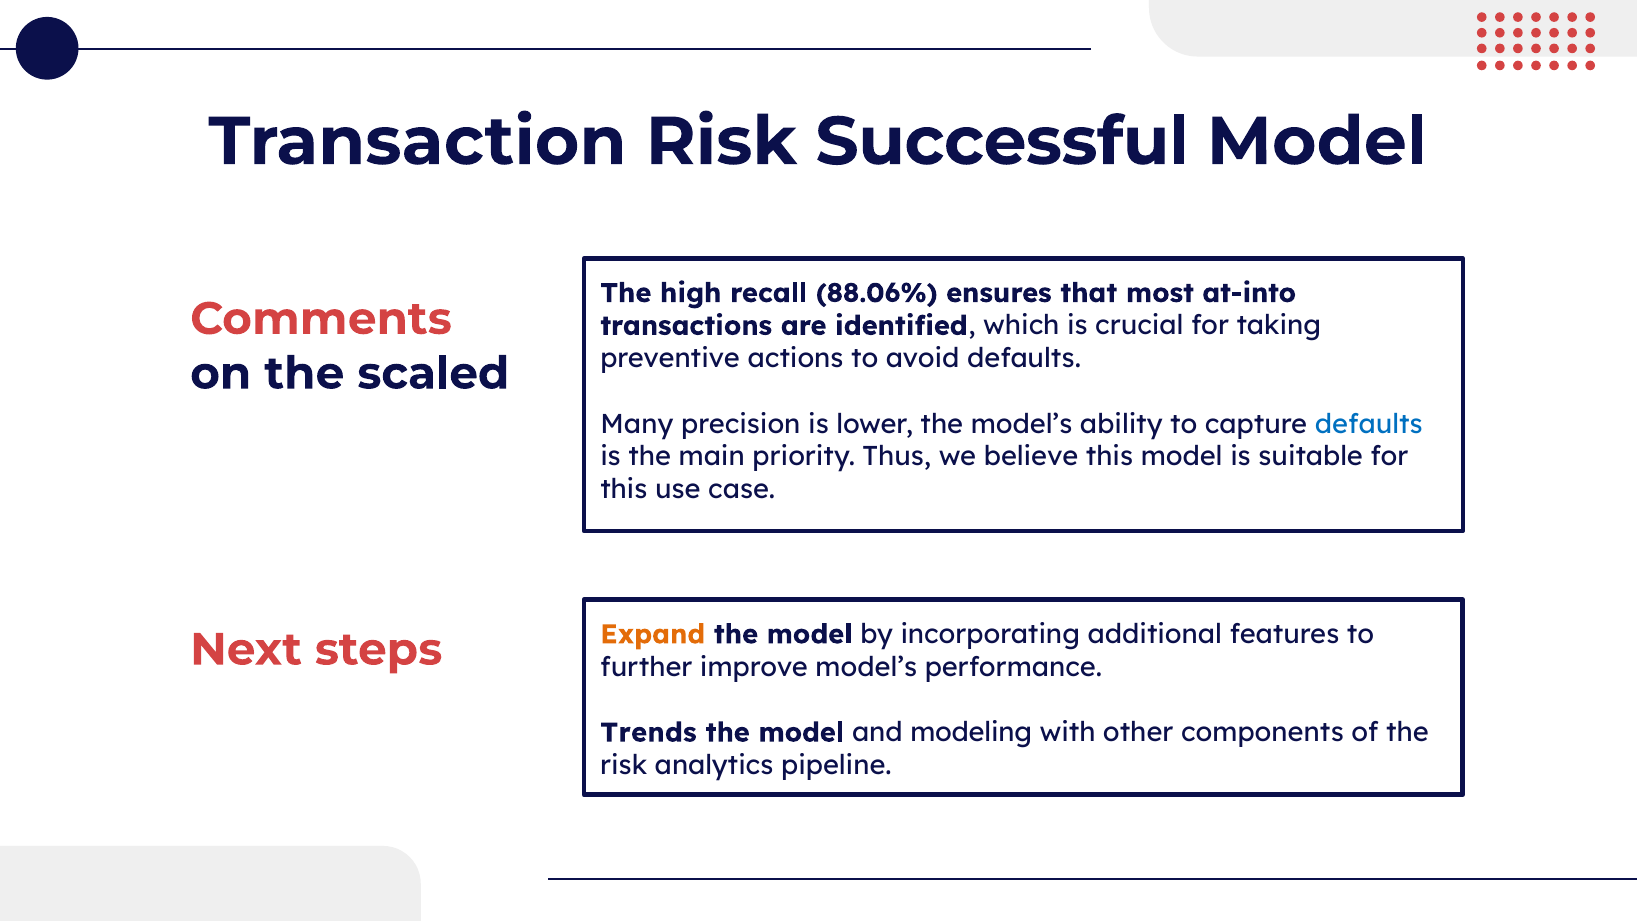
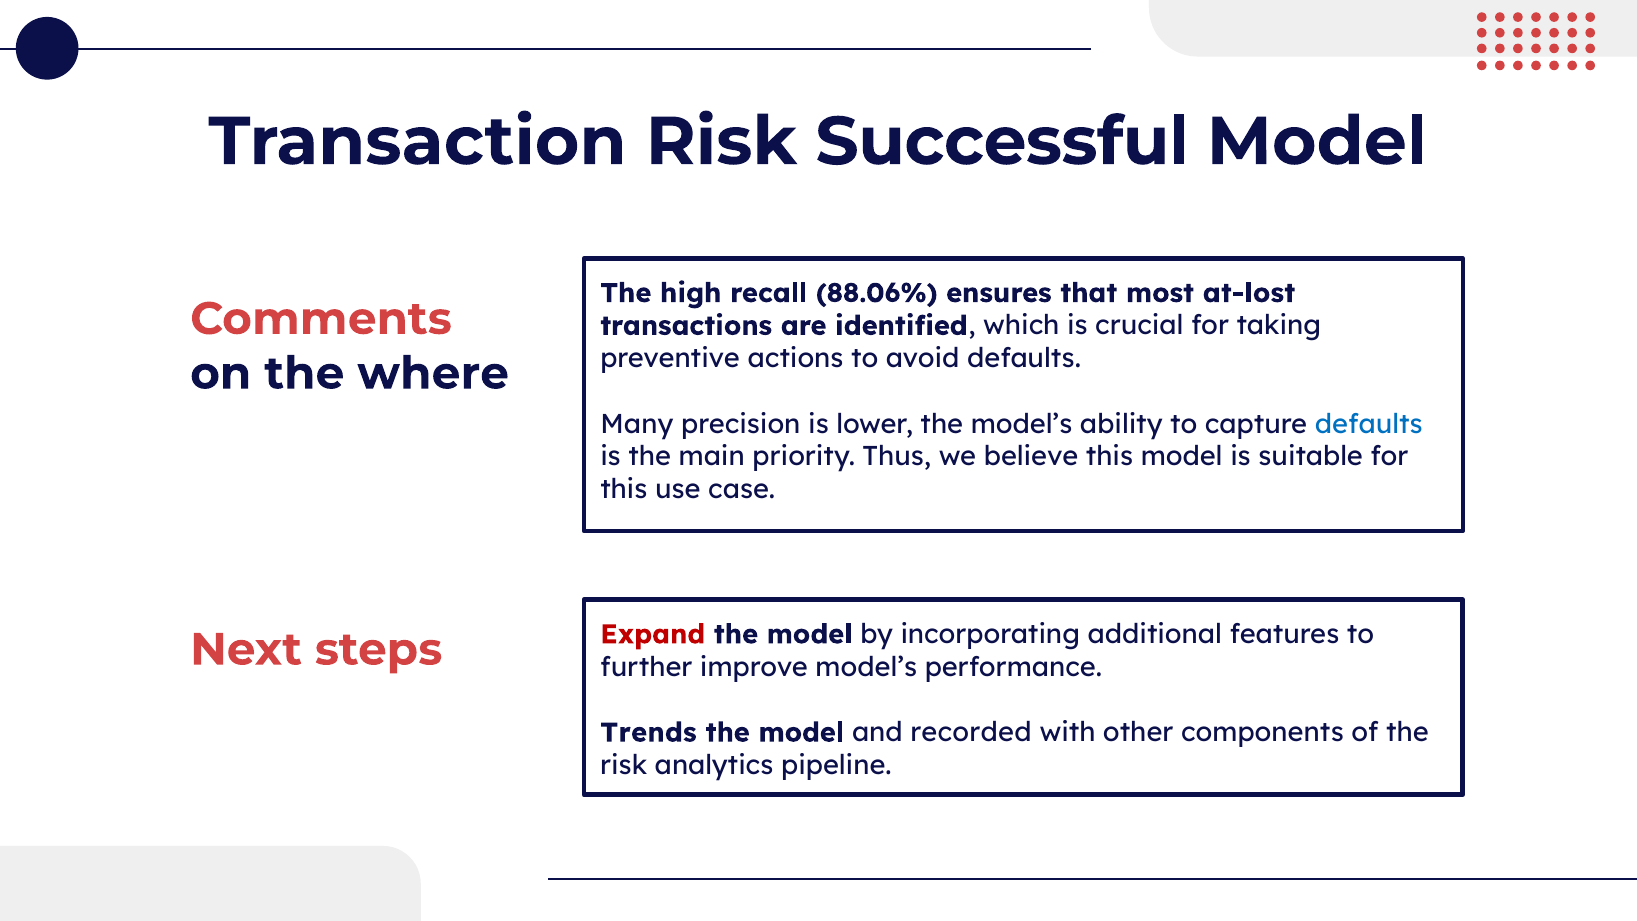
at-into: at-into -> at-lost (1249, 293)
scaled: scaled -> where (433, 373)
Expand colour: orange -> red (653, 634)
modeling: modeling -> recorded (971, 732)
